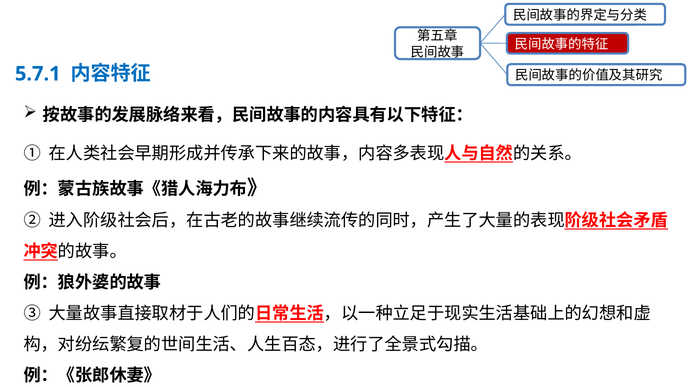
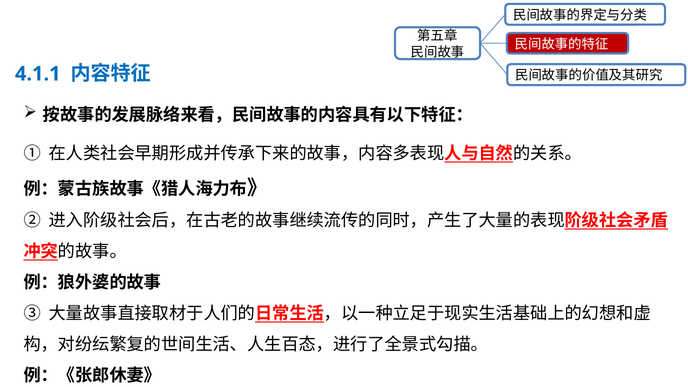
5.7.1: 5.7.1 -> 4.1.1 (38, 74)
